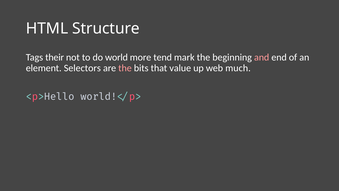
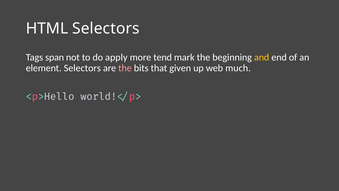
HTML Structure: Structure -> Selectors (106, 28)
their: their -> span (55, 57)
world: world -> apply (116, 57)
and colour: pink -> yellow (262, 57)
value: value -> given (180, 68)
